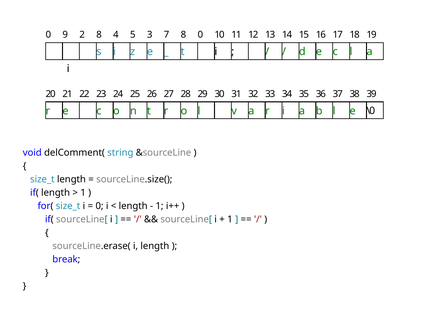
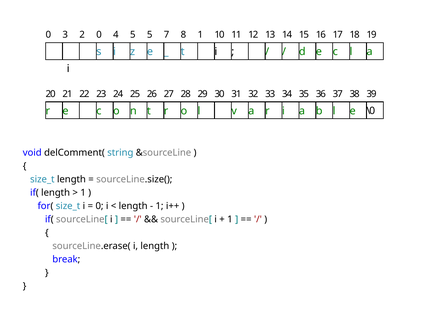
9: 9 -> 3 (65, 35)
2 8: 8 -> 0 (99, 35)
5 3: 3 -> 5 (150, 35)
8 0: 0 -> 1 (200, 35)
